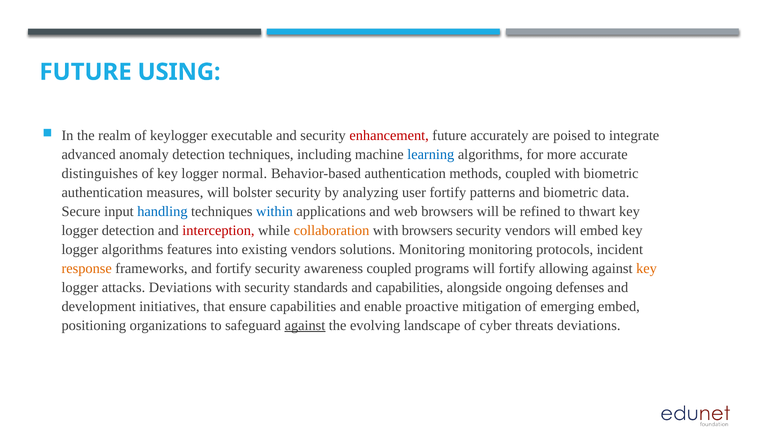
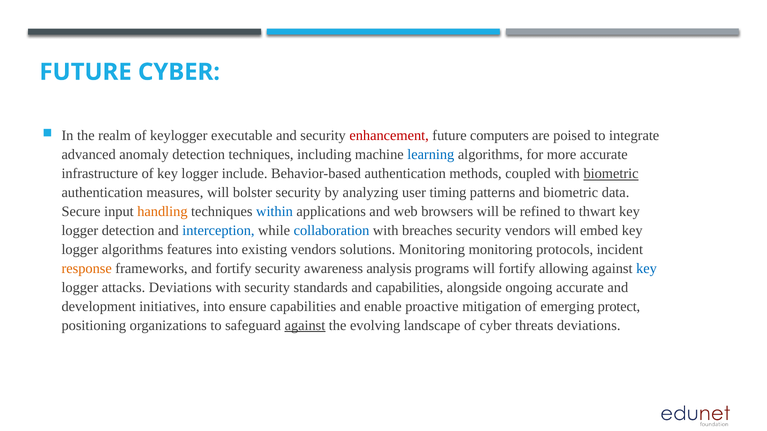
FUTURE USING: USING -> CYBER (179, 72)
accurately: accurately -> computers (499, 136)
distinguishes: distinguishes -> infrastructure (100, 174)
normal: normal -> include (245, 174)
biometric underline: none -> present (611, 174)
user fortify: fortify -> timing (448, 193)
handling colour: blue -> orange (162, 212)
interception colour: red -> blue (218, 231)
collaboration colour: orange -> blue (332, 231)
with browsers: browsers -> breaches (427, 231)
awareness coupled: coupled -> analysis (389, 269)
key colour: orange -> blue (647, 269)
ongoing defenses: defenses -> accurate (580, 288)
initiatives that: that -> into (214, 307)
emerging embed: embed -> protect (619, 307)
